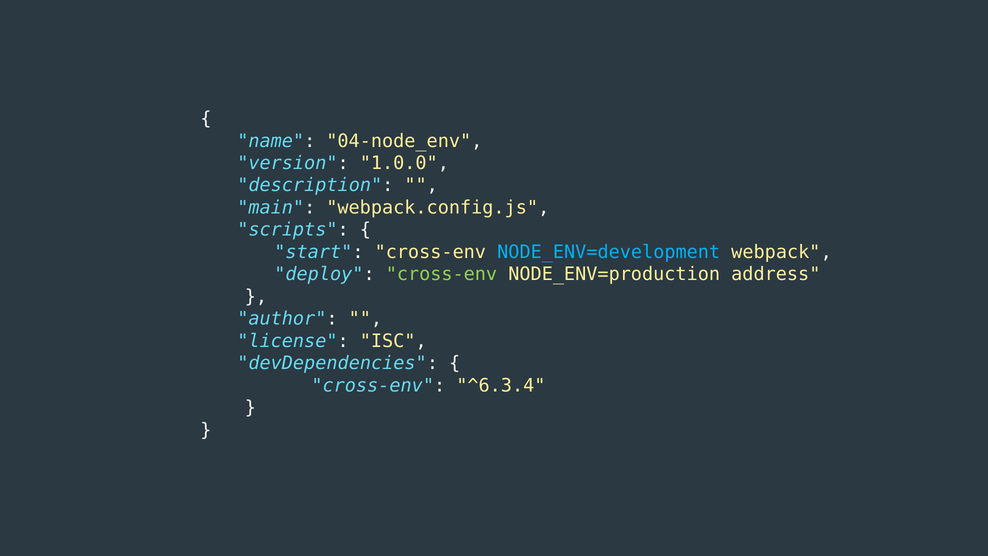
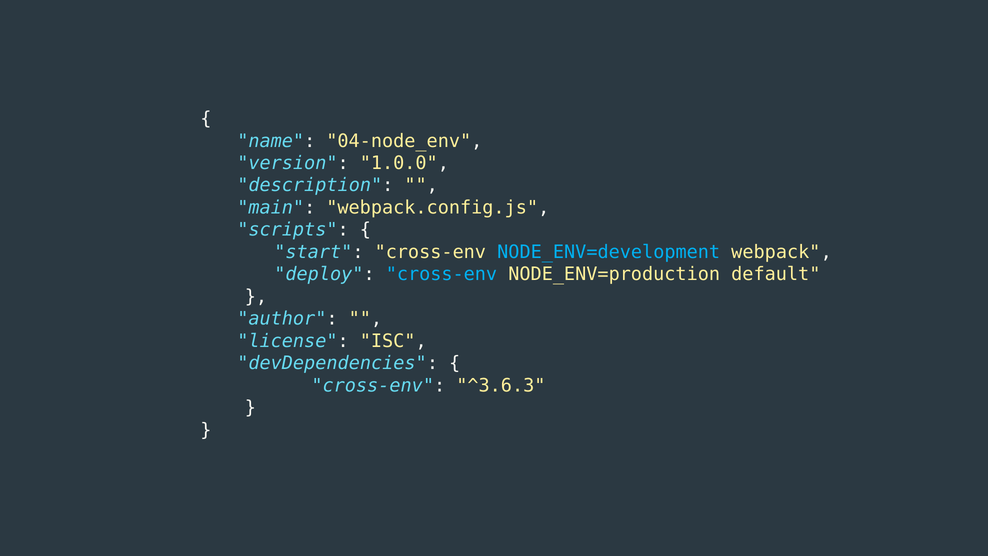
cross-env colour: light green -> light blue (441, 274)
address: address -> default (776, 274)
^6.3.4: ^6.3.4 -> ^3.6.3 (501, 385)
